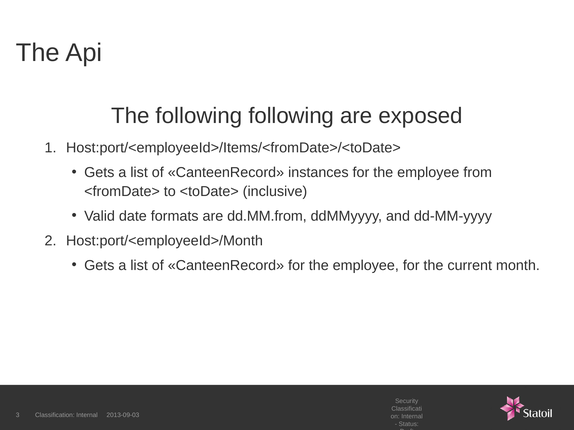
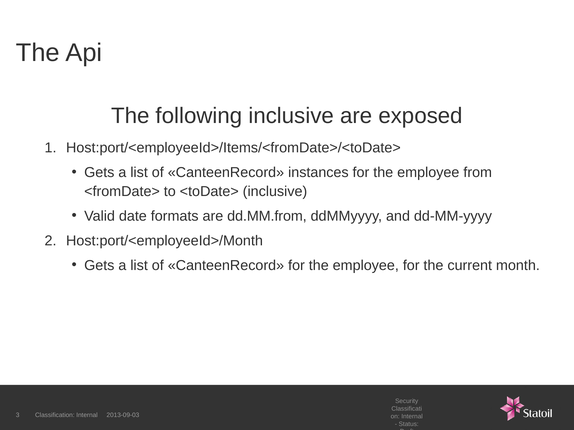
following following: following -> inclusive (291, 116)
